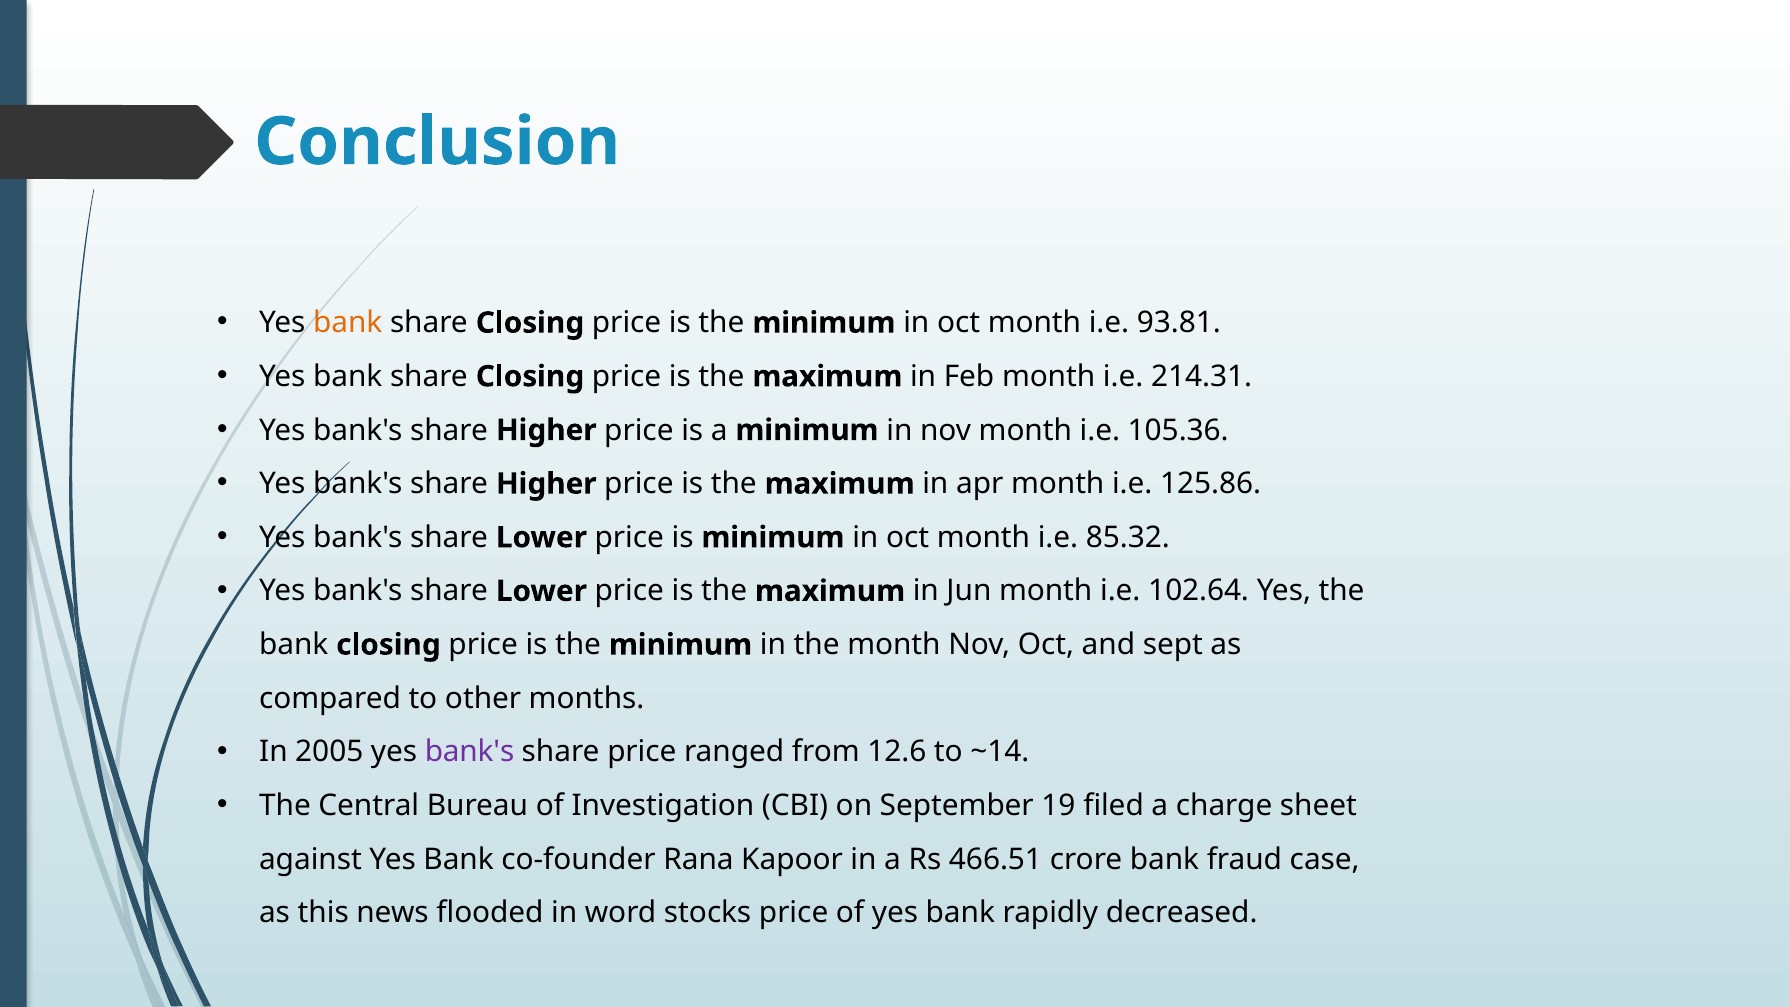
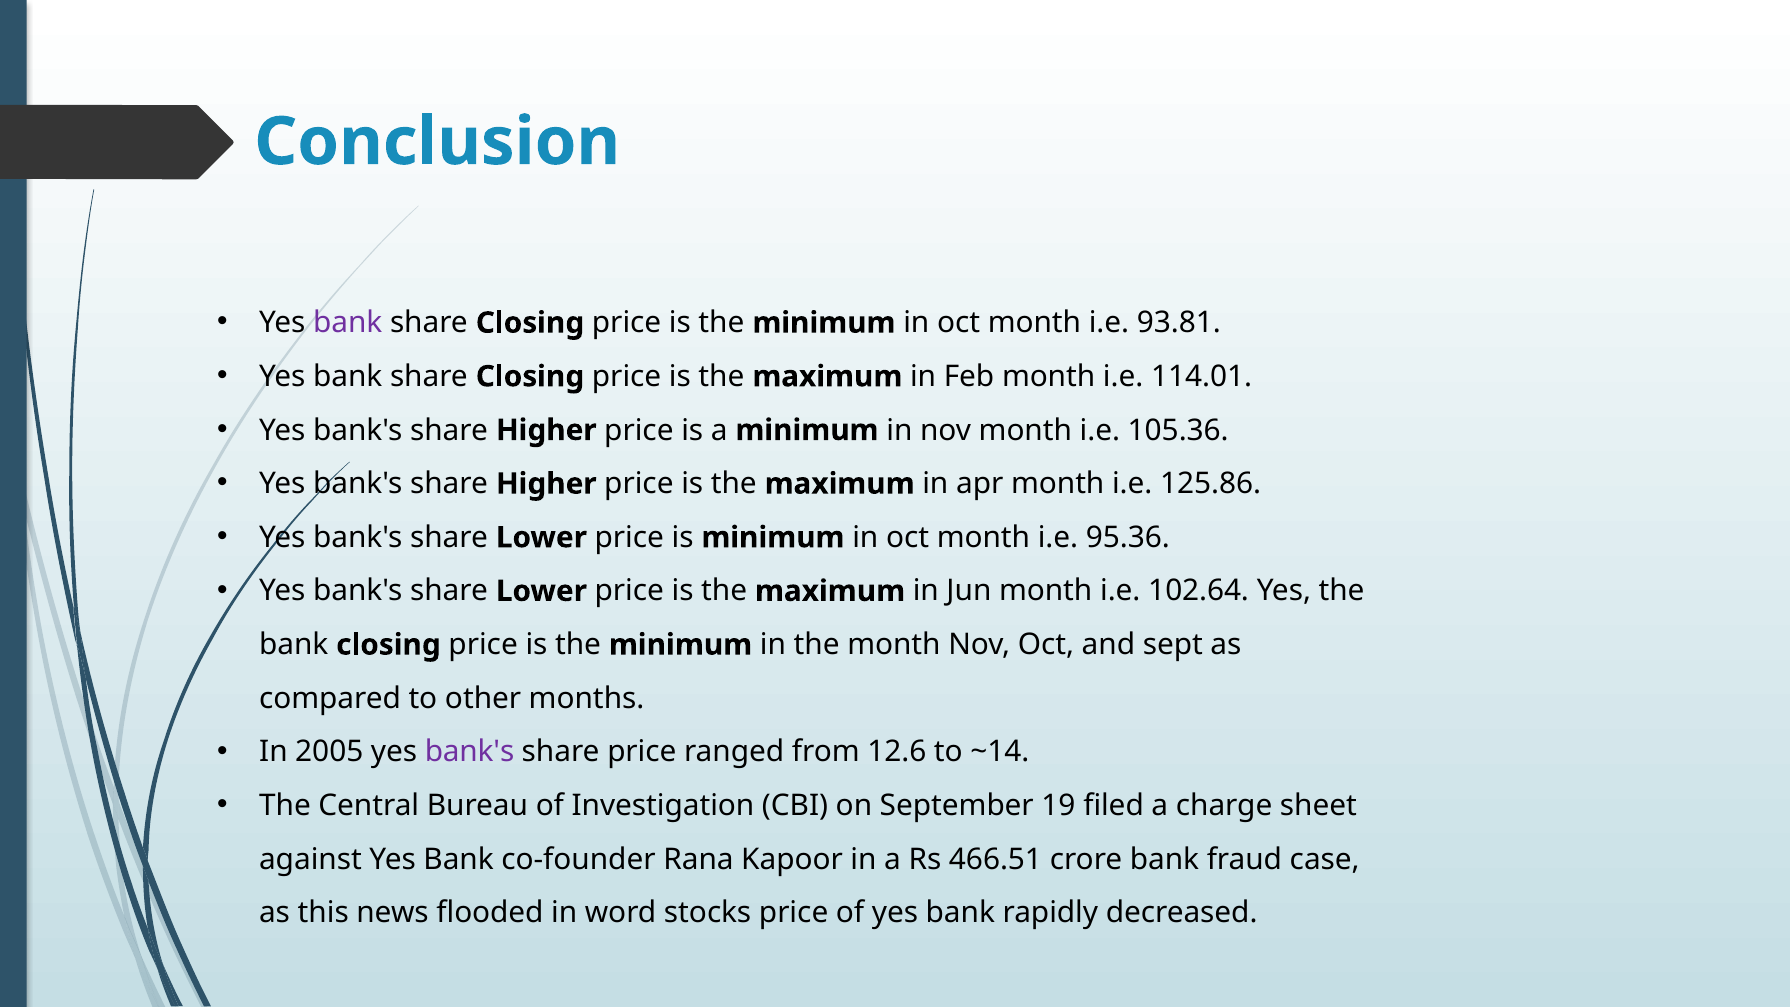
bank colour: orange -> purple (348, 323)
214.31: 214.31 -> 114.01 (1202, 376)
85.32: 85.32 -> 95.36 (1128, 537)
